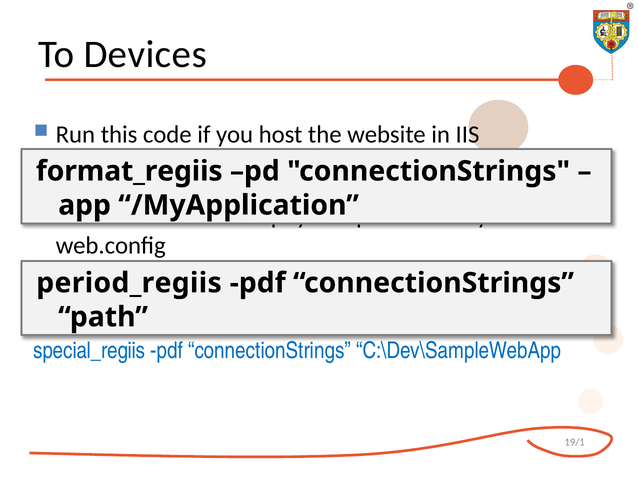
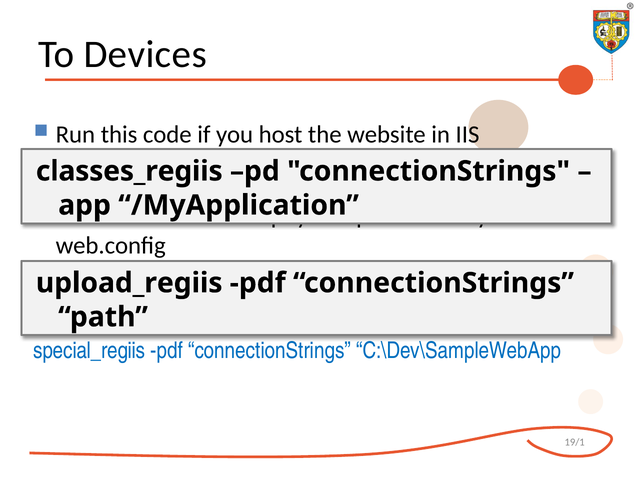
format_regiis: format_regiis -> classes_regiis (129, 171)
period_regiis: period_regiis -> upload_regiis (129, 283)
